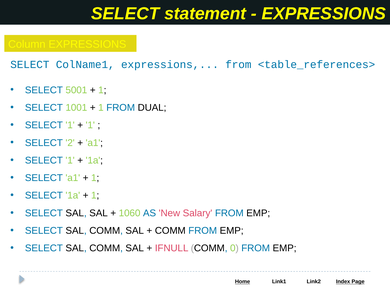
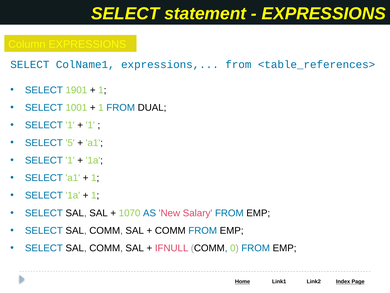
5001: 5001 -> 1901 (76, 90)
2: 2 -> 5 (70, 143)
1060: 1060 -> 1070 (130, 213)
